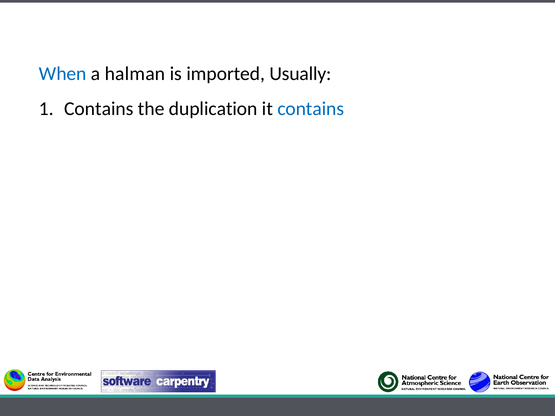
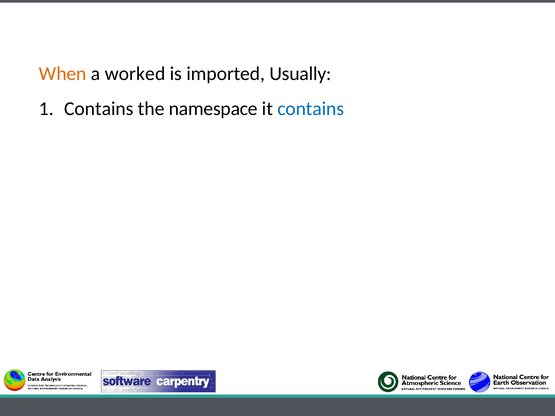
When colour: blue -> orange (63, 74)
halman: halman -> worked (135, 74)
duplication: duplication -> namespace (213, 109)
